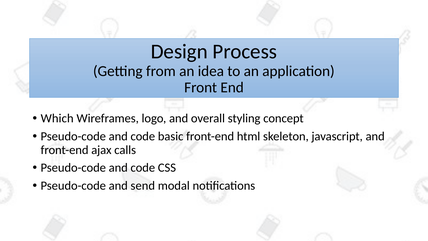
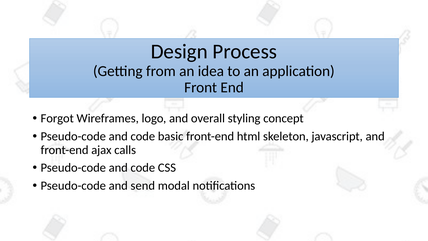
Which: Which -> Forgot (57, 118)
